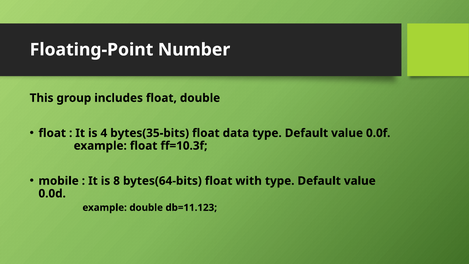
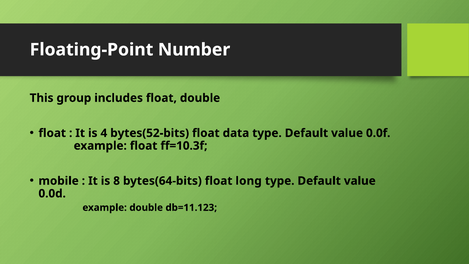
bytes(35-bits: bytes(35-bits -> bytes(52-bits (150, 133)
with: with -> long (249, 181)
